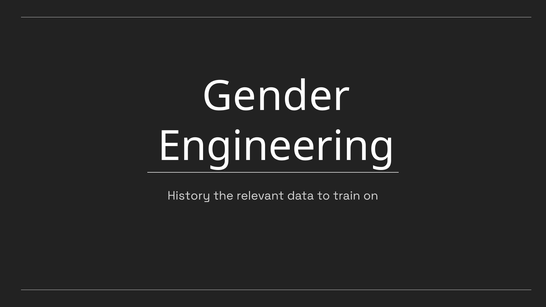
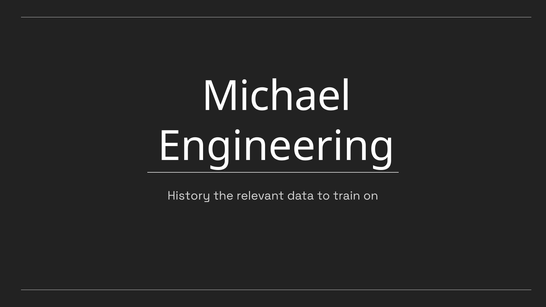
Gender: Gender -> Michael (277, 97)
